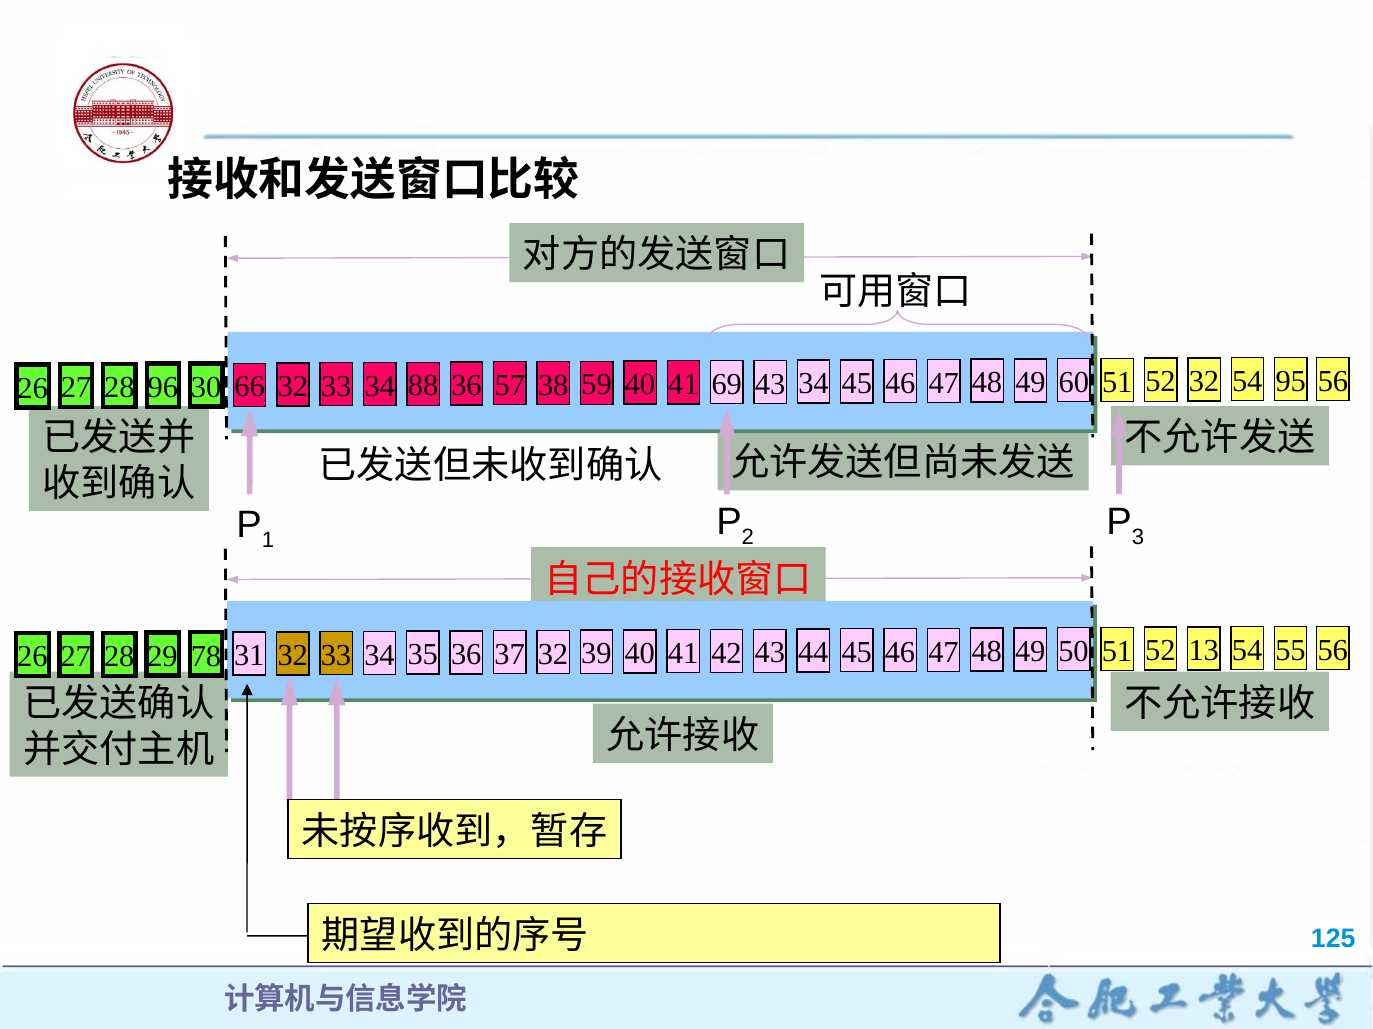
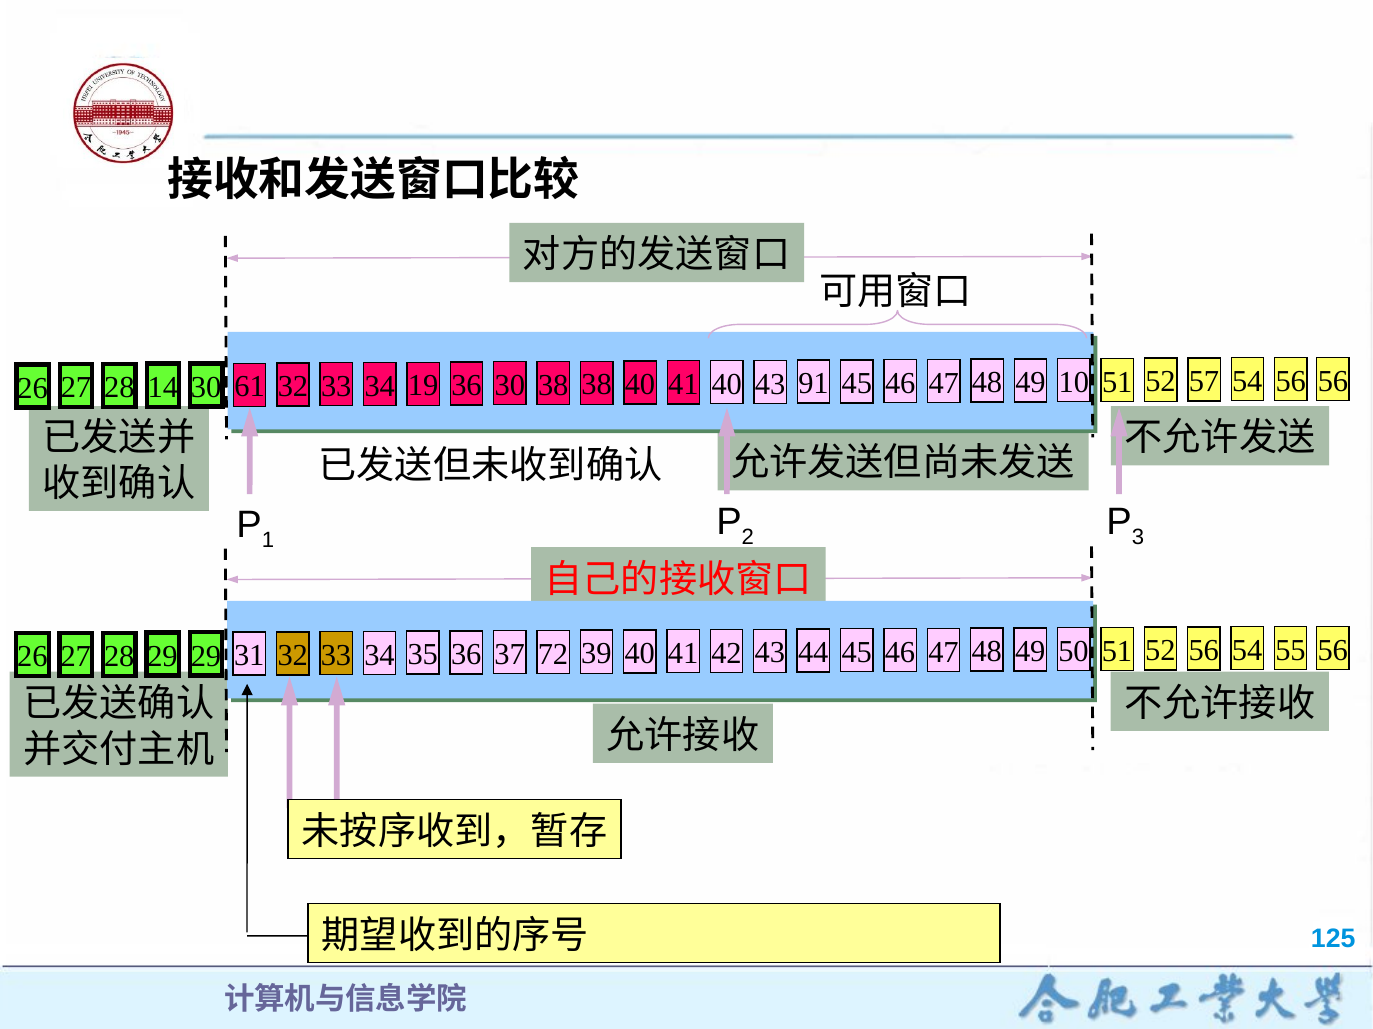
96: 96 -> 14 (163, 388)
66: 66 -> 61 (250, 387)
88: 88 -> 19 (423, 386)
36 57: 57 -> 30 (510, 386)
38 59: 59 -> 38 (597, 385)
41 69: 69 -> 40 (727, 384)
43 34: 34 -> 91 (814, 384)
60: 60 -> 10 (1074, 383)
52 32: 32 -> 57 (1204, 382)
54 95: 95 -> 56 (1291, 381)
29 78: 78 -> 29 (206, 656)
37 32: 32 -> 72 (553, 655)
52 13: 13 -> 56 (1204, 651)
